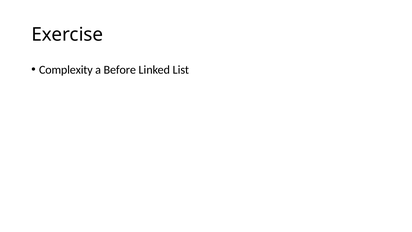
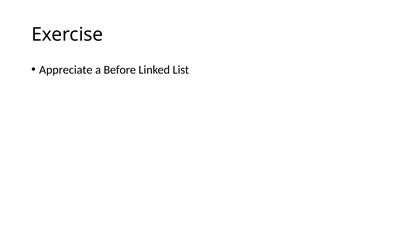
Complexity: Complexity -> Appreciate (66, 70)
